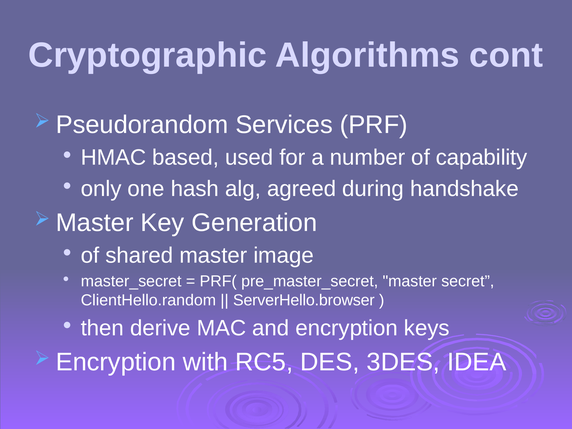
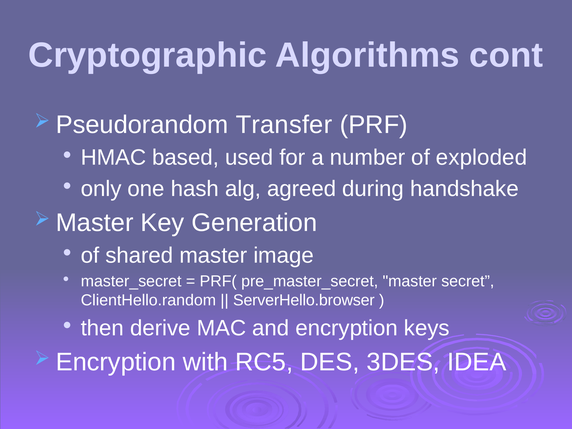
Services: Services -> Transfer (284, 125)
capability: capability -> exploded (482, 158)
